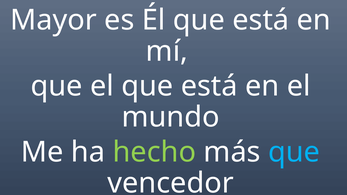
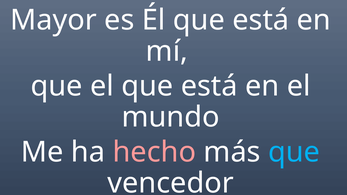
hecho colour: light green -> pink (154, 152)
